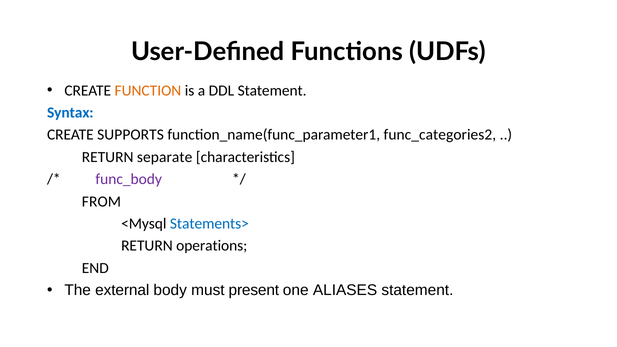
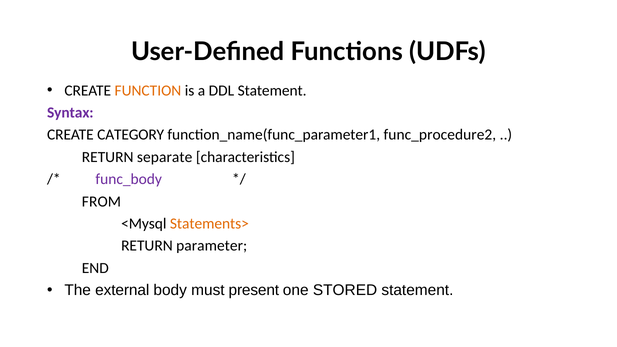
Syntax colour: blue -> purple (70, 113)
SUPPORTS: SUPPORTS -> CATEGORY (131, 135)
func_categories2: func_categories2 -> func_procedure2 (440, 135)
Statements> colour: blue -> orange (209, 224)
operations: operations -> parameter (212, 246)
ALIASES: ALIASES -> STORED (345, 290)
